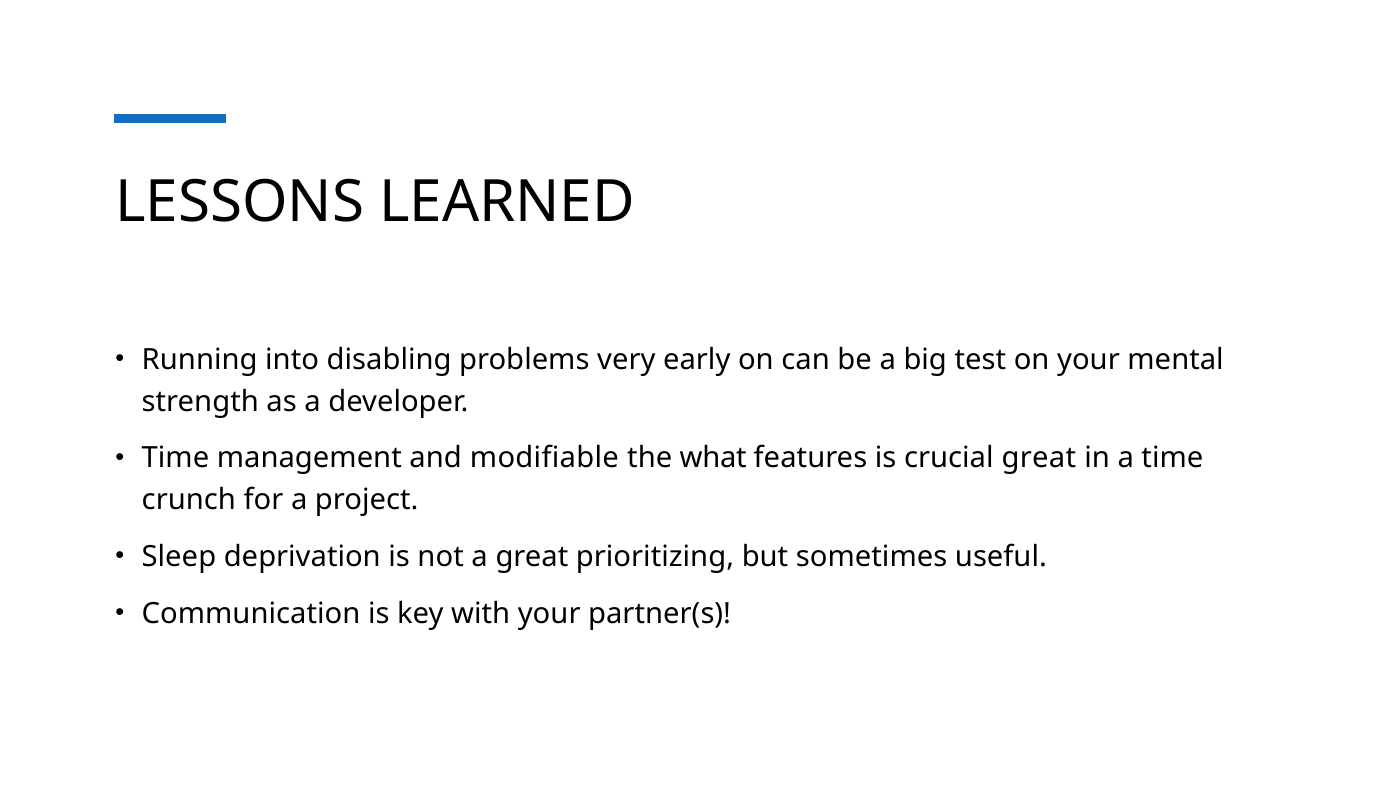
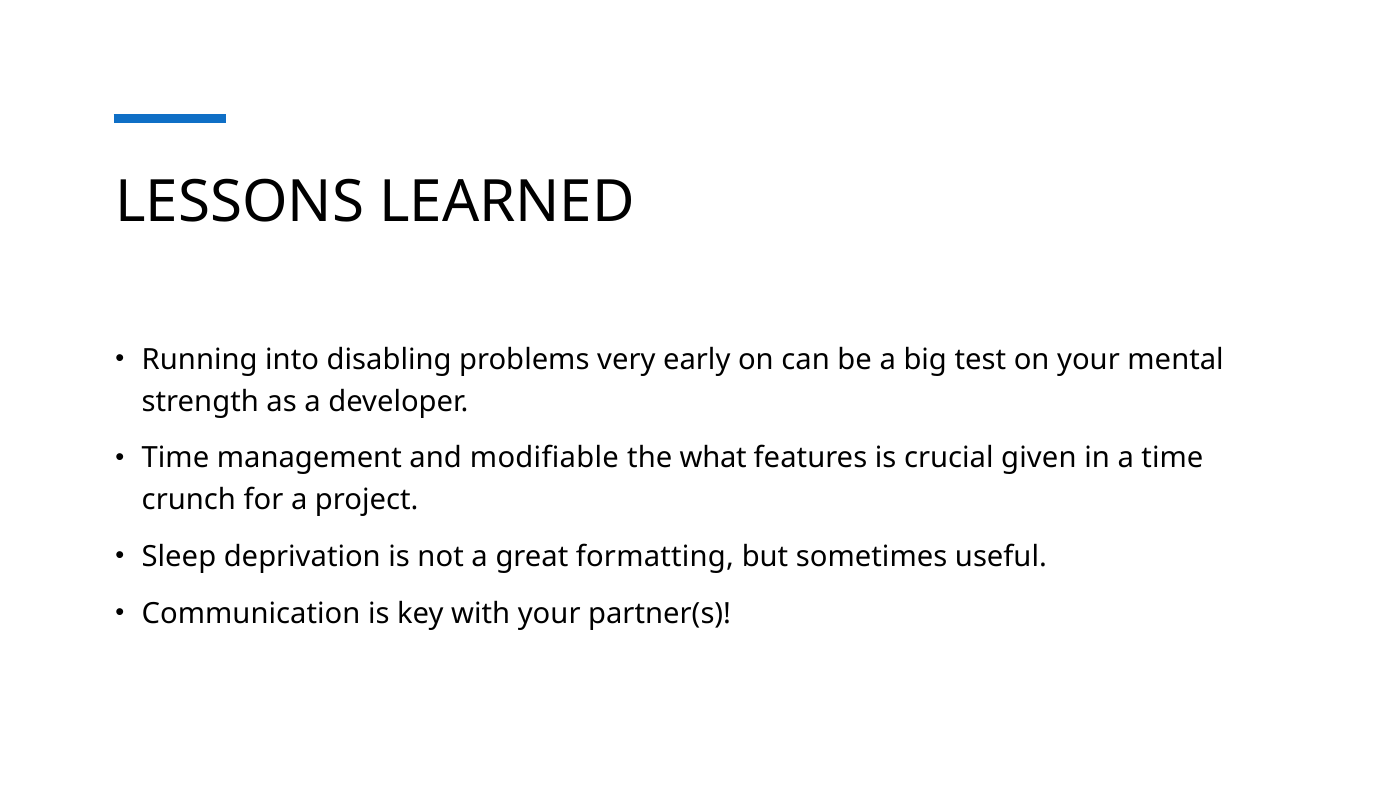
crucial great: great -> given (1039, 458)
prioritizing: prioritizing -> formatting (655, 557)
